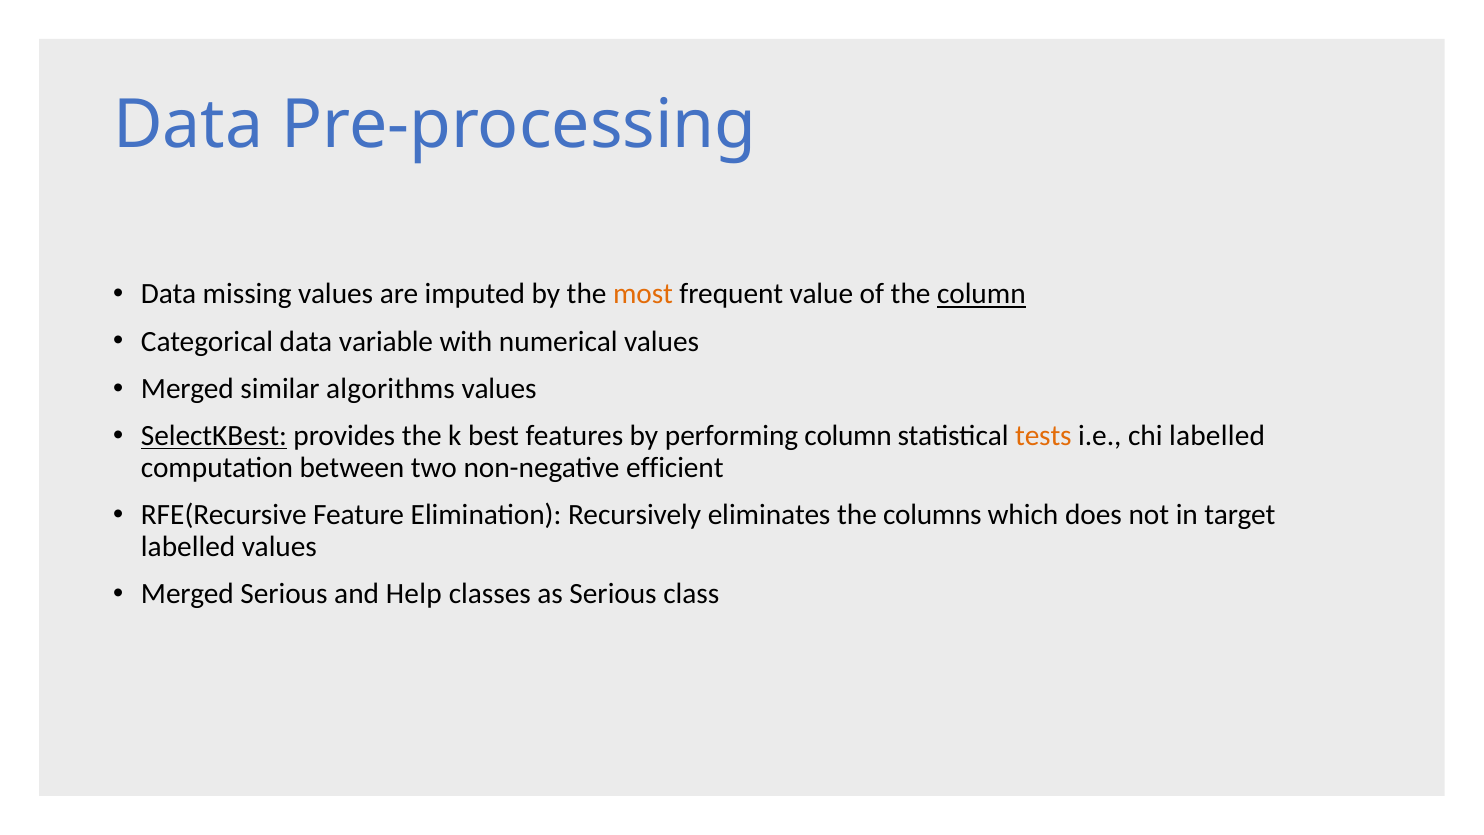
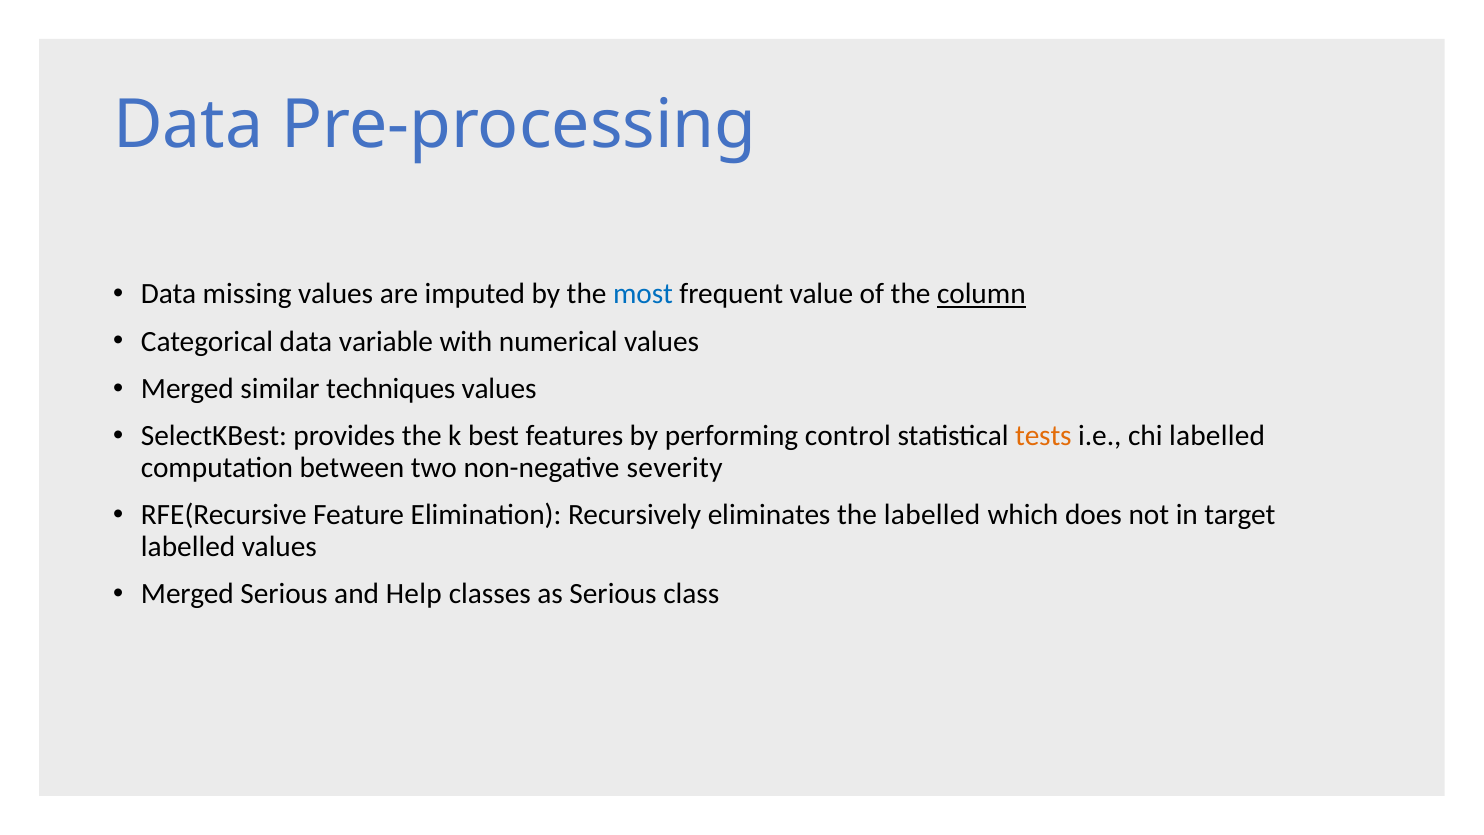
most colour: orange -> blue (643, 294)
algorithms: algorithms -> techniques (391, 388)
SelectKBest underline: present -> none (214, 436)
performing column: column -> control (848, 436)
efficient: efficient -> severity (675, 467)
the columns: columns -> labelled (932, 515)
